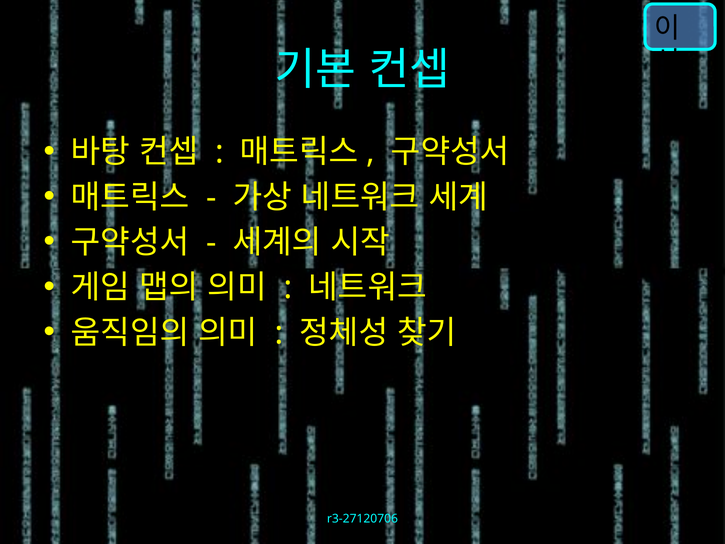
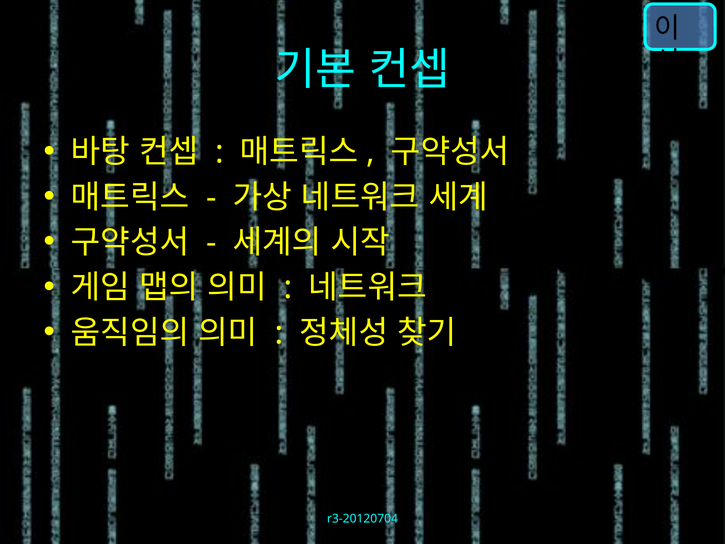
r3-27120706: r3-27120706 -> r3-20120704 (362, 518)
